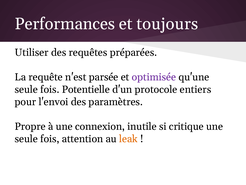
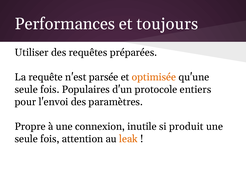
optimisée colour: purple -> orange (154, 77)
Potentielle: Potentielle -> Populaires (86, 89)
critique: critique -> produit (186, 126)
